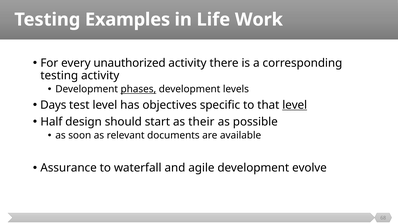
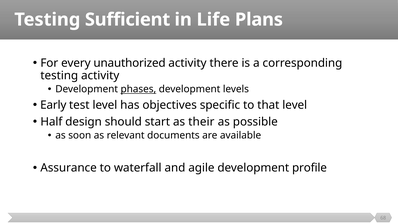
Examples: Examples -> Sufficient (128, 20)
Work: Work -> Plans (259, 20)
Days: Days -> Early (53, 105)
level underline: present -> none (295, 105)
evolve: evolve -> profile (309, 168)
